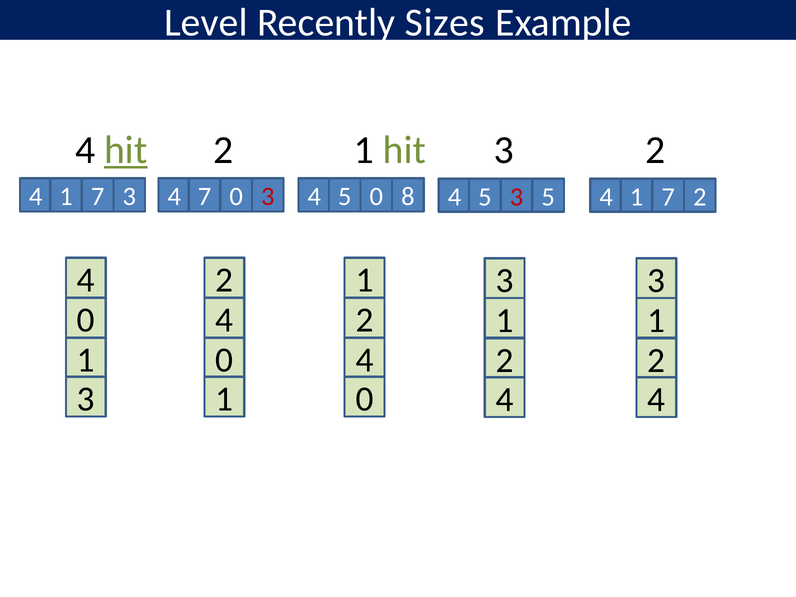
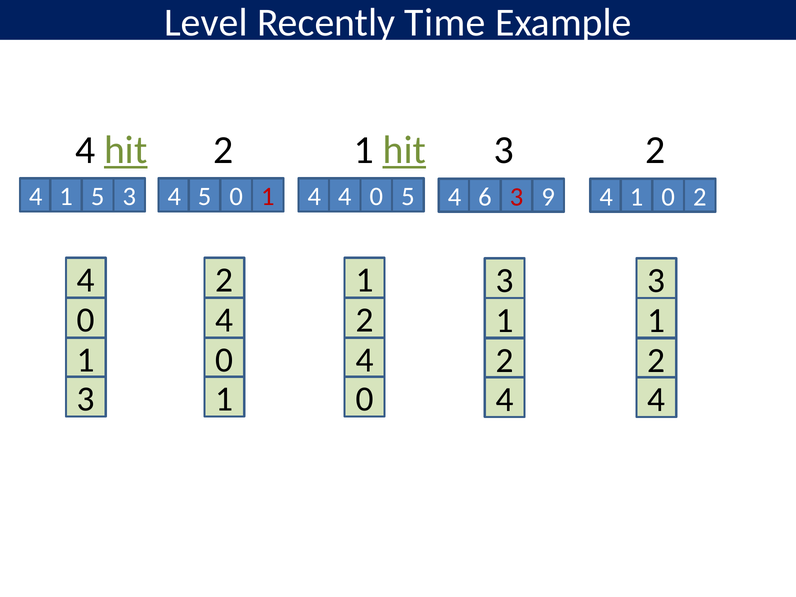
Sizes: Sizes -> Time (445, 23)
hit underline: none -> present (404, 150)
7: 7 -> 5 (98, 197)
4 7: 7 -> 5 (205, 197)
3: 3 -> 1 (268, 197)
5: 5 -> 4 (345, 197)
0 8: 8 -> 5 (408, 197)
5: 5 -> 6 (485, 197)
3 5: 5 -> 9 (548, 197)
7: 7 -> 0 (668, 197)
